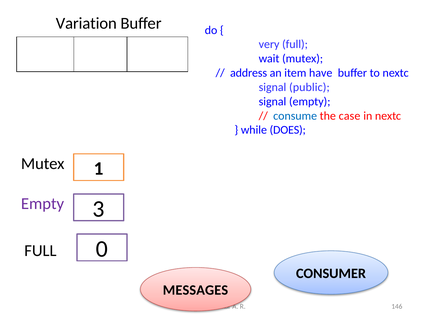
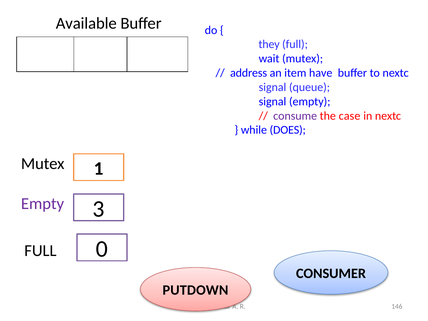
Variation: Variation -> Available (86, 23)
very: very -> they (269, 44)
public: public -> queue (309, 87)
consume colour: blue -> purple (295, 116)
MESSAGES: MESSAGES -> PUTDOWN (195, 290)
